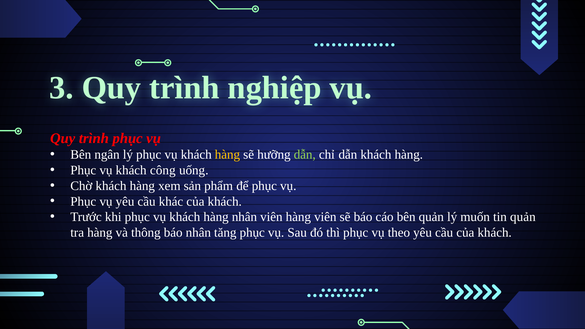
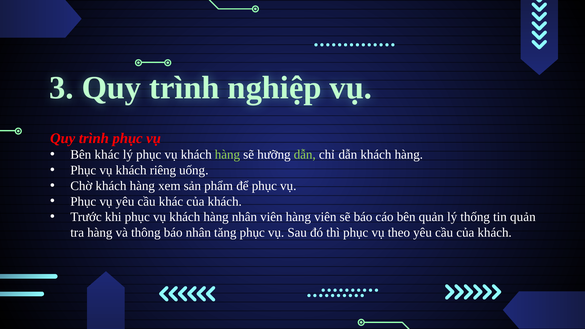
Bên ngân: ngân -> khác (107, 155)
hàng colour: yellow -> light green (227, 155)
công: công -> riêng (163, 170)
muốn: muốn -> thống (475, 217)
